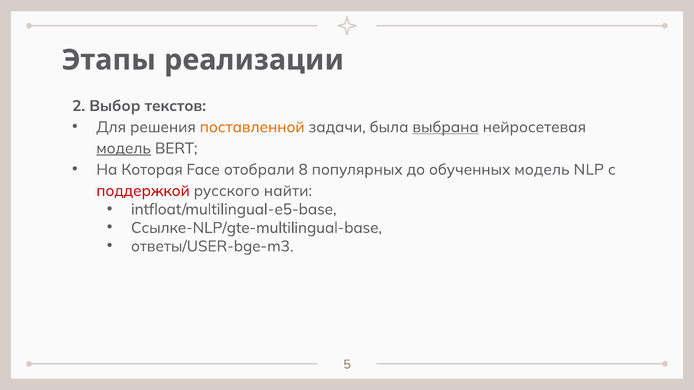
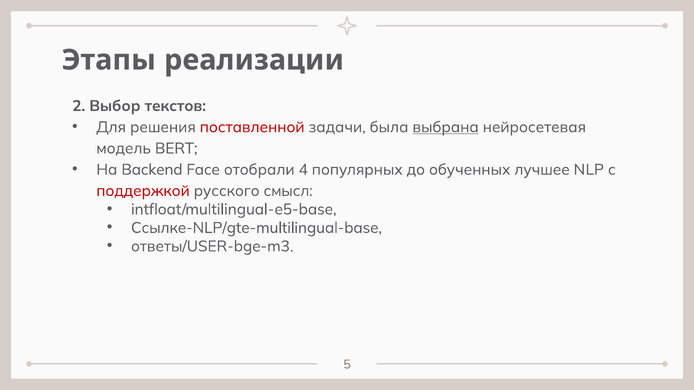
поставленной colour: orange -> red (252, 127)
модель underline: present -> none (124, 149)
Которая: Которая -> Backend (152, 170)
8: 8 -> 4 (303, 170)
обученных модель: модель -> лучшее (542, 170)
найти: найти -> смысл (288, 191)
